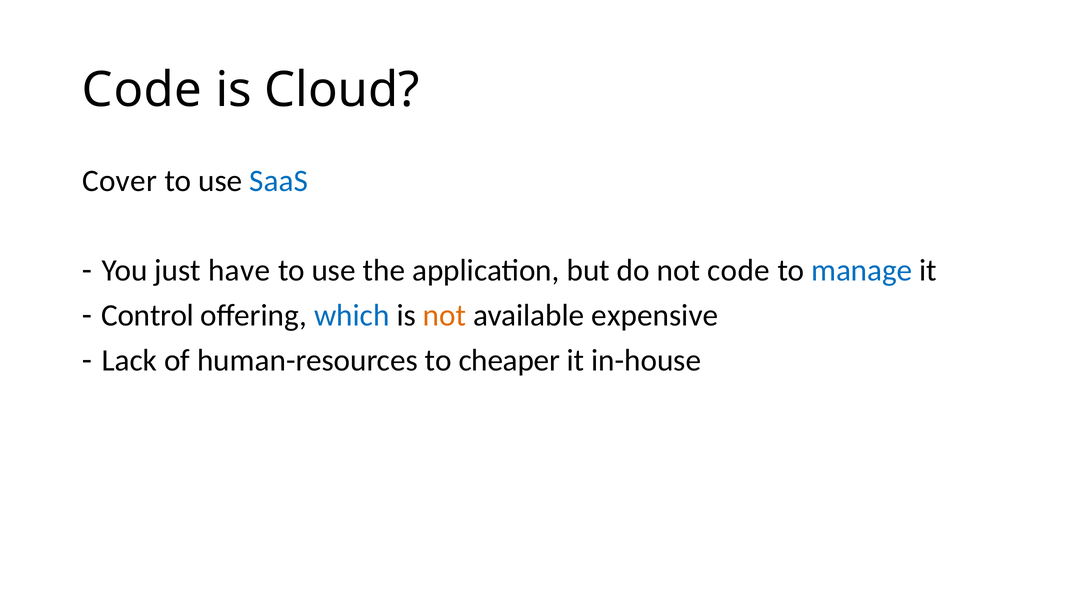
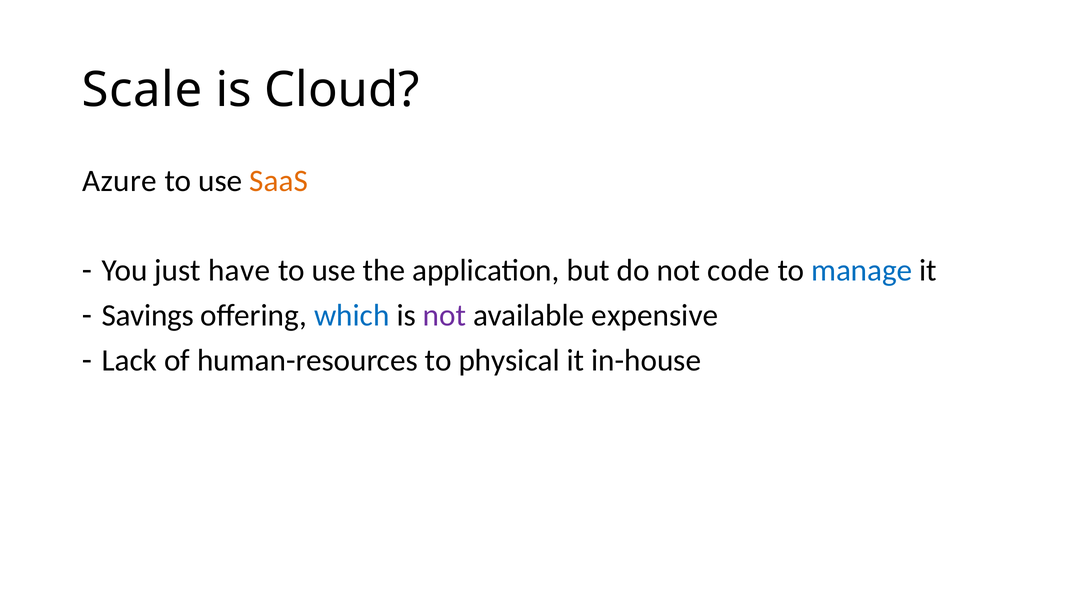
Code: Code -> Scale (142, 90)
Cover: Cover -> Azure (119, 181)
SaaS colour: blue -> orange (279, 181)
Control: Control -> Savings (148, 316)
not colour: orange -> purple (445, 316)
cheaper: cheaper -> physical (509, 361)
